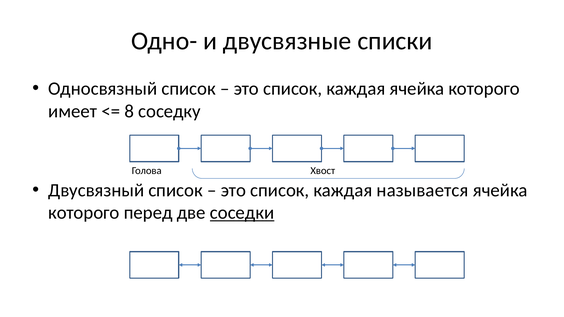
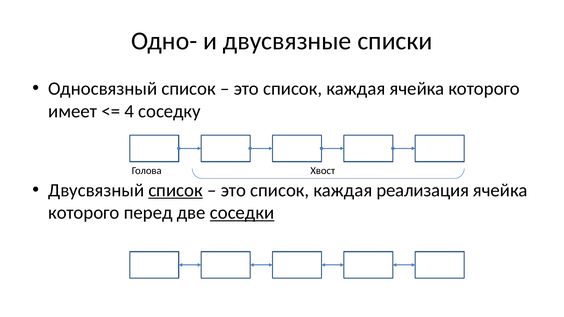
8: 8 -> 4 (129, 111)
список underline: none -> present (176, 190)
называется: называется -> реализация (423, 190)
